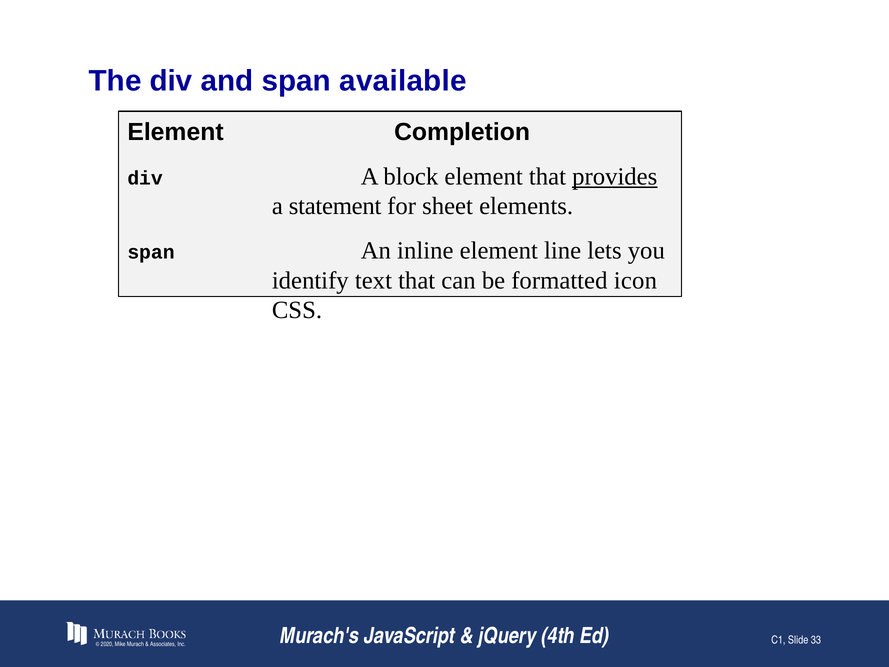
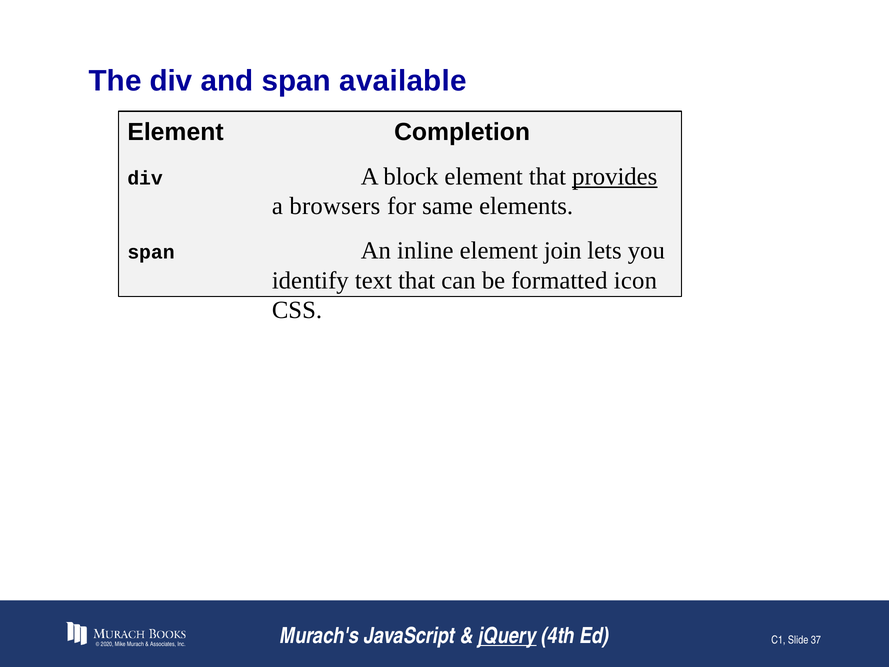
statement: statement -> browsers (335, 206)
sheet: sheet -> same (448, 206)
line: line -> join (563, 251)
jQuery underline: none -> present (507, 636)
33: 33 -> 37 (816, 640)
